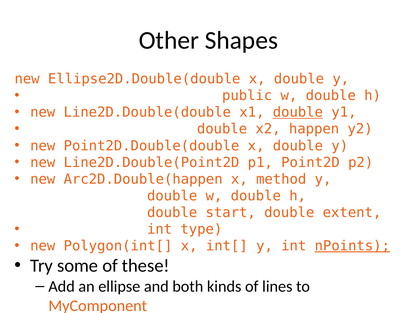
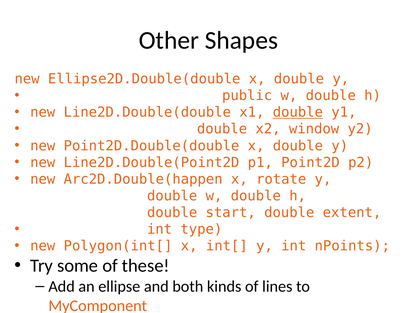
happen: happen -> window (314, 129)
method: method -> rotate (281, 179)
nPoints underline: present -> none (352, 246)
